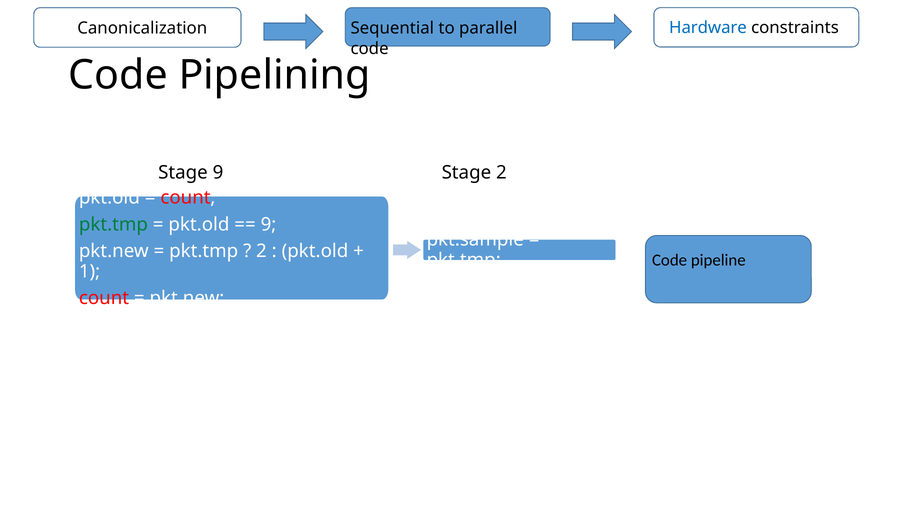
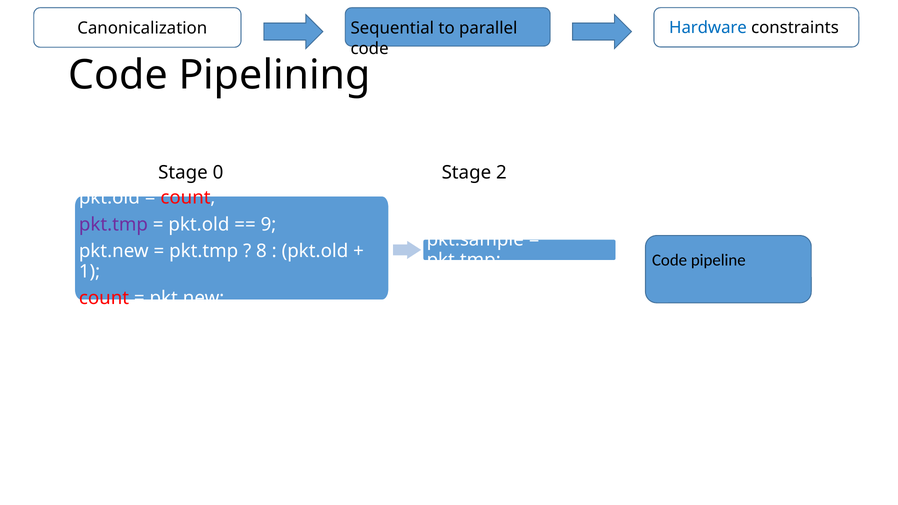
Stage 9: 9 -> 0 (218, 173)
pkt.tmp colour: green -> purple (113, 224)
2: 2 -> 8 (261, 251)
